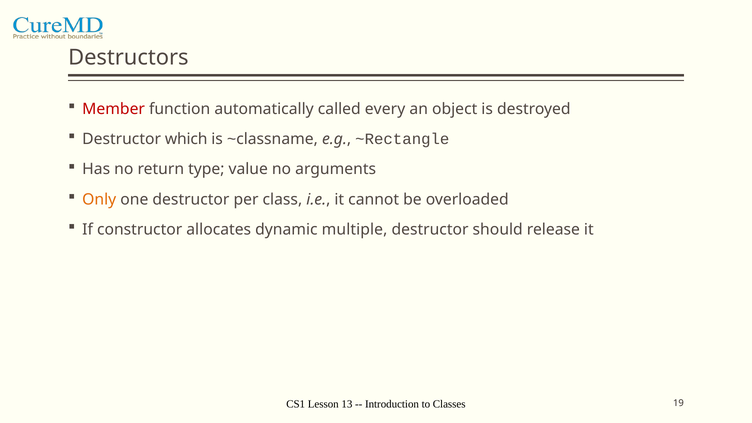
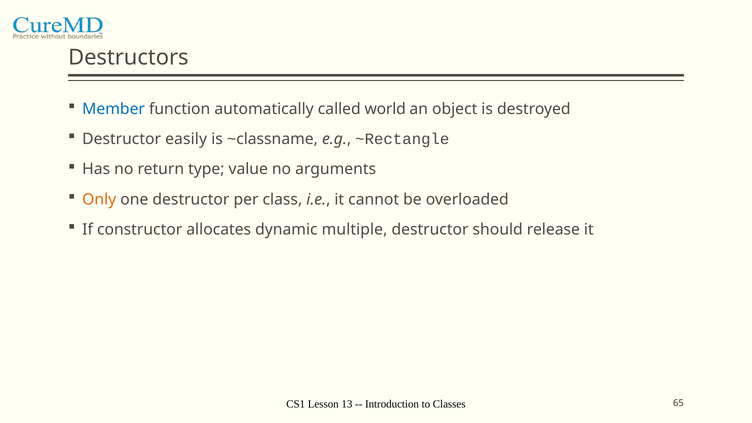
Member colour: red -> blue (114, 109)
every: every -> world (385, 109)
which: which -> easily (186, 139)
19: 19 -> 65 (678, 403)
